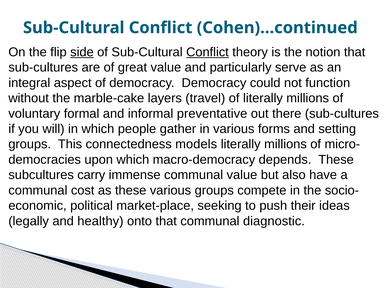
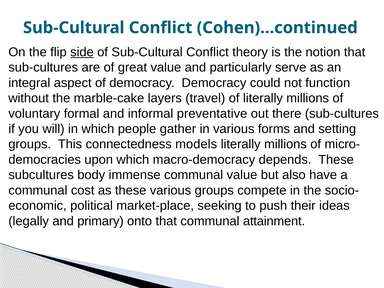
Conflict underline: present -> none (207, 52)
carry: carry -> body (91, 175)
healthy: healthy -> primary (100, 221)
diagnostic: diagnostic -> attainment (274, 221)
